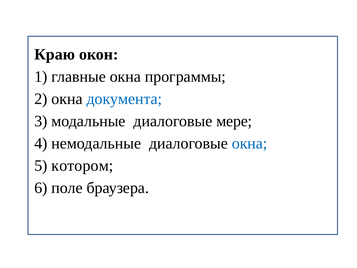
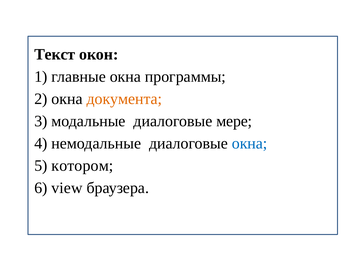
Краю: Краю -> Текст (55, 54)
документа colour: blue -> orange (124, 99)
поле: поле -> view (67, 188)
